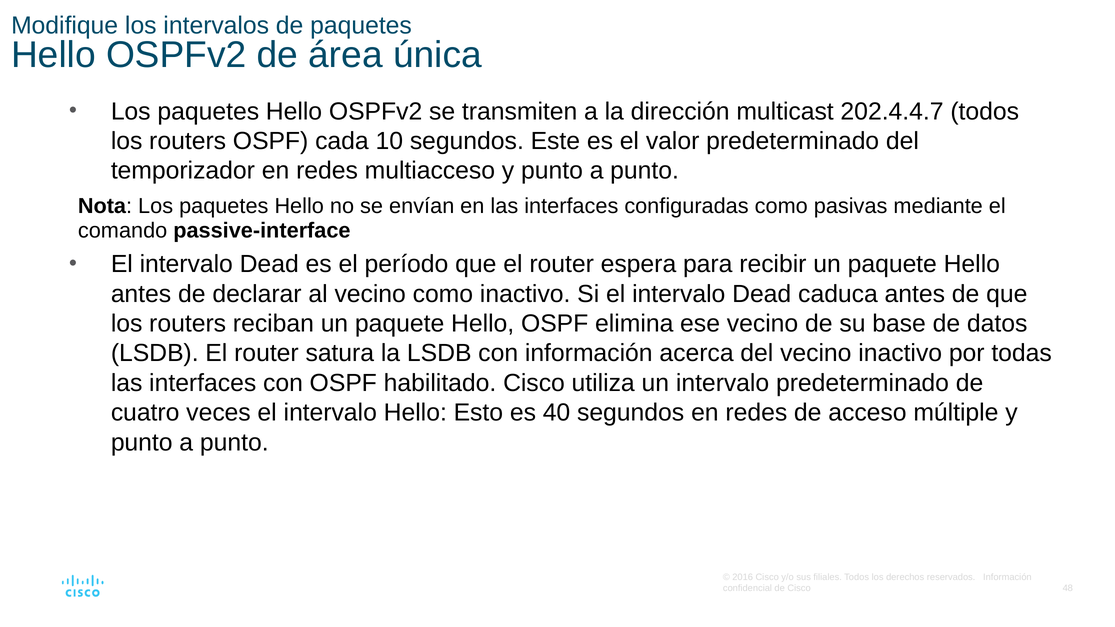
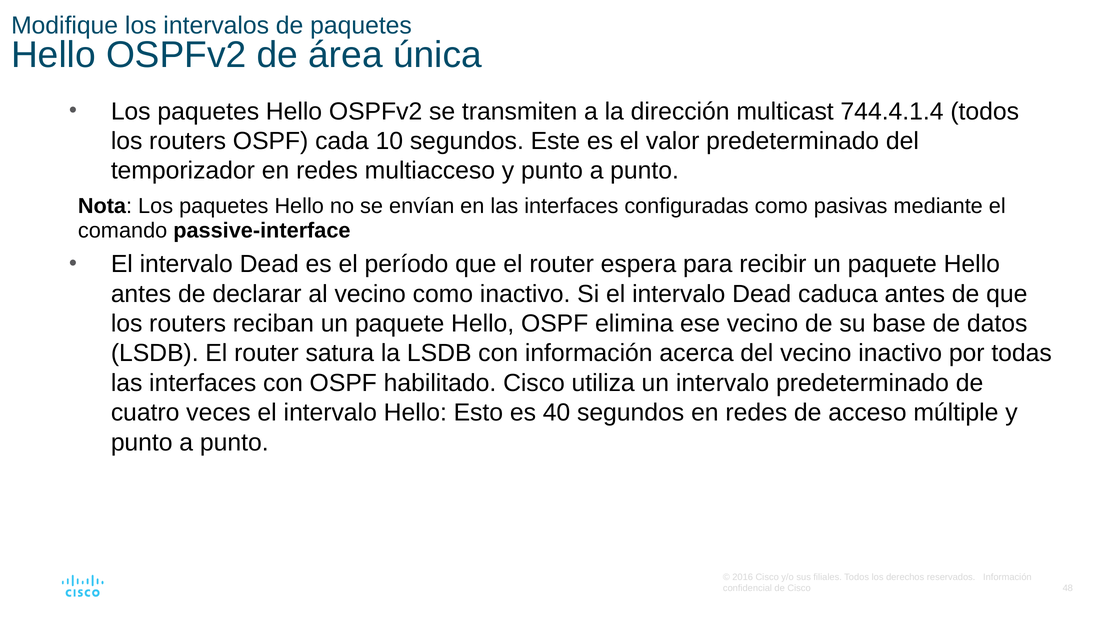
202.4.4.7: 202.4.4.7 -> 744.4.1.4 (892, 111)
